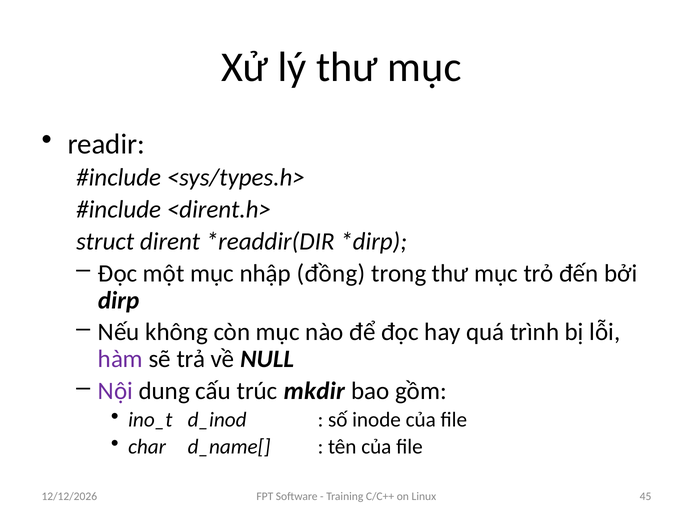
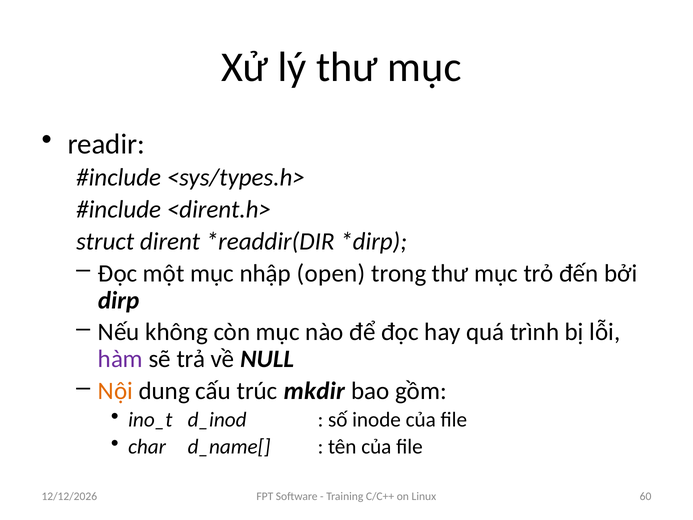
đồng: đồng -> open (331, 273)
Nội colour: purple -> orange (115, 391)
45: 45 -> 60 (646, 496)
